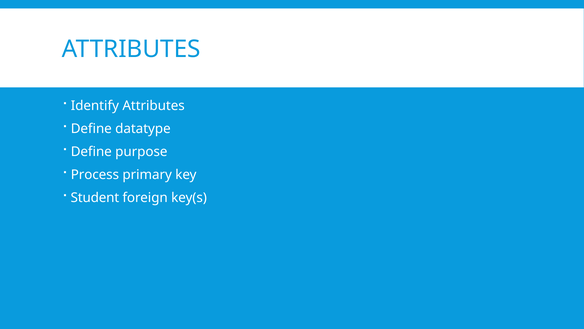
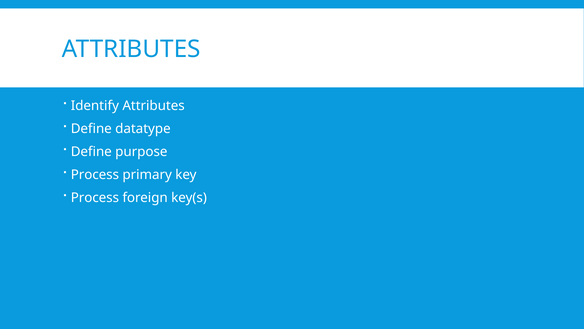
Student: Student -> Process (95, 198)
